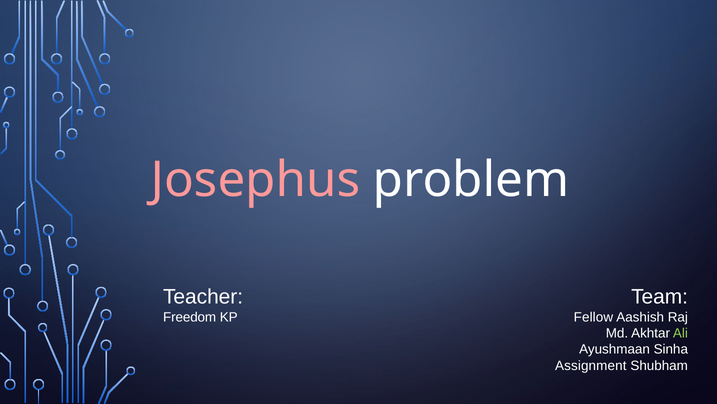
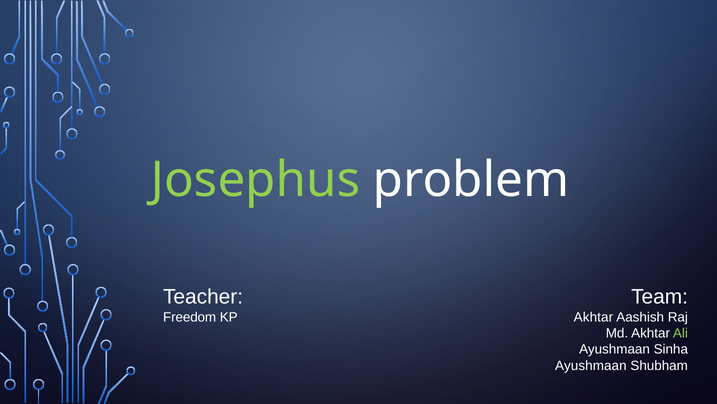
Josephus colour: pink -> light green (255, 180)
Fellow: Fellow -> Akhtar (593, 317)
Assignment: Assignment -> Ayushmaan (591, 365)
